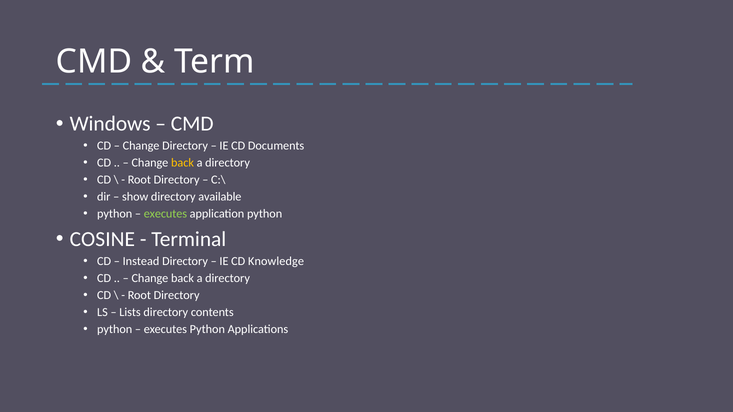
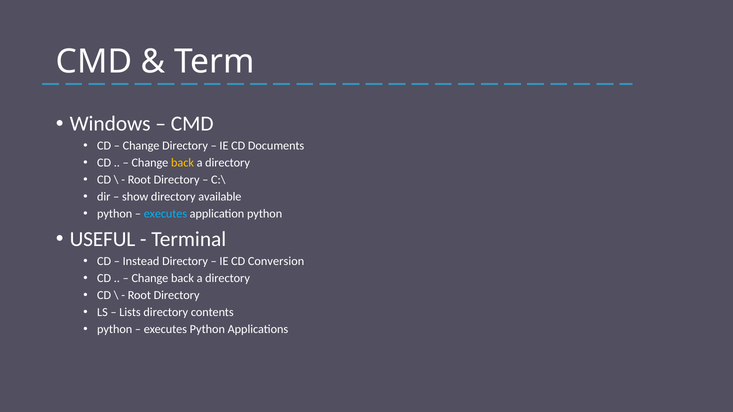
executes colour: light green -> light blue (165, 214)
COSINE: COSINE -> USEFUL (102, 239)
Knowledge: Knowledge -> Conversion (276, 261)
